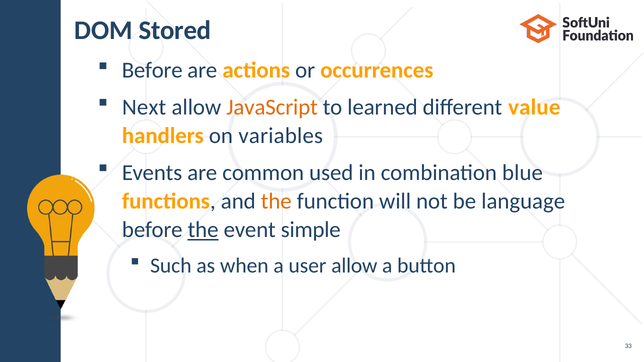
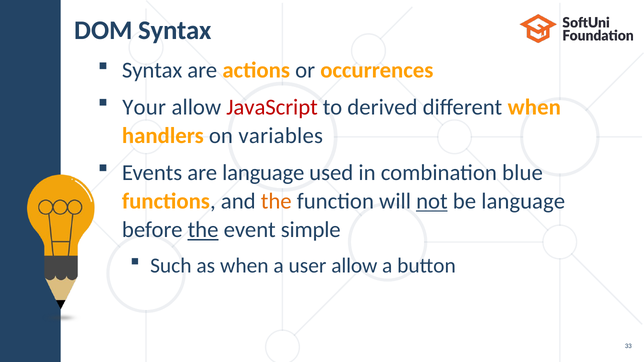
DOM Stored: Stored -> Syntax (175, 31)
Before: Before -> Syntax (152, 70)
Next: Next -> Your (144, 107)
JavaScript colour: orange -> red (272, 107)
learned: learned -> derived (382, 107)
different value: value -> when (534, 107)
are common: common -> language (263, 173)
not underline: none -> present (432, 201)
